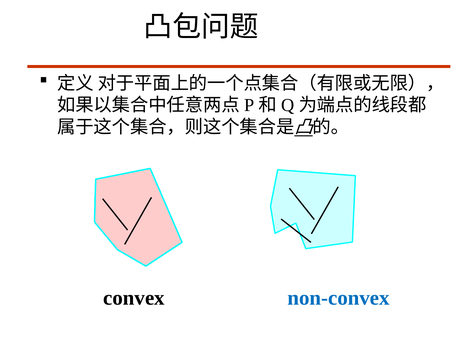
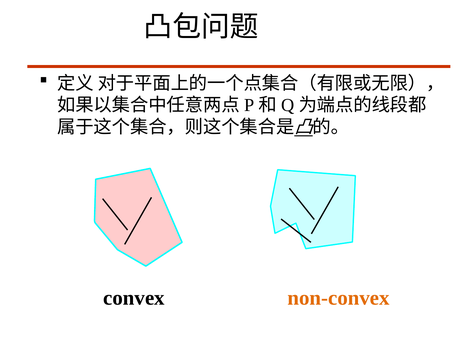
non-convex colour: blue -> orange (339, 298)
